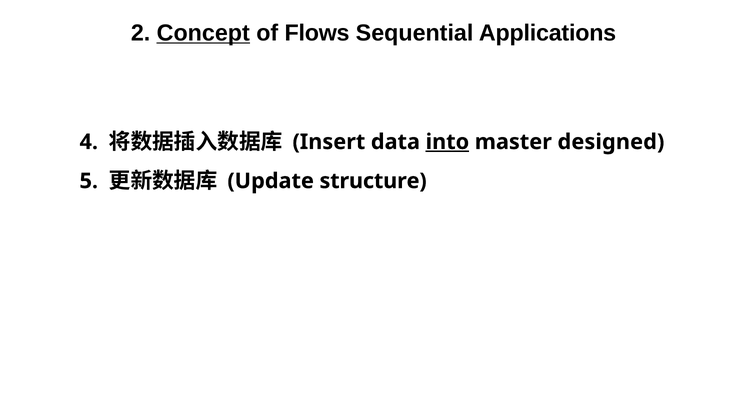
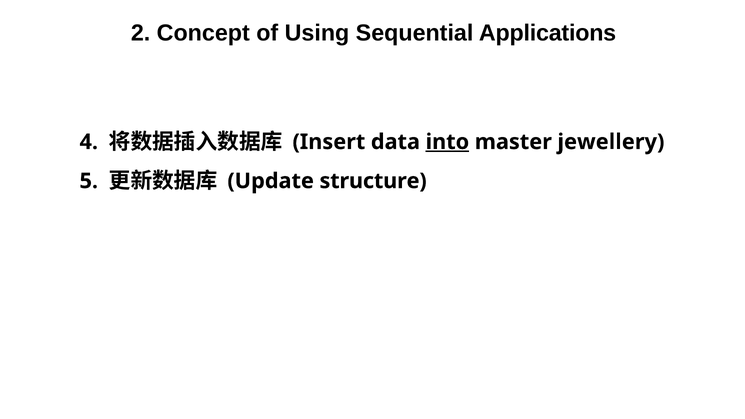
Concept underline: present -> none (203, 33)
Flows: Flows -> Using (317, 33)
designed: designed -> jewellery (611, 142)
